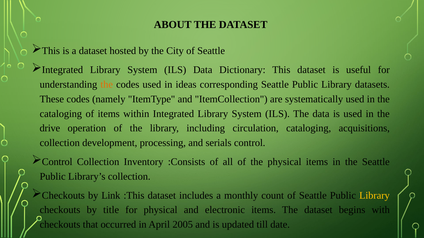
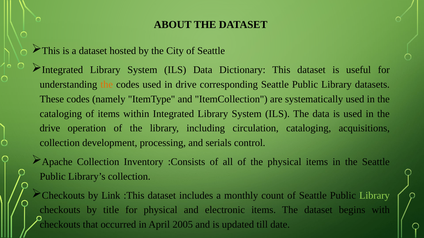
in ideas: ideas -> drive (186, 85)
Control: Control -> Apache (57, 162)
Library colour: yellow -> light green (375, 196)
